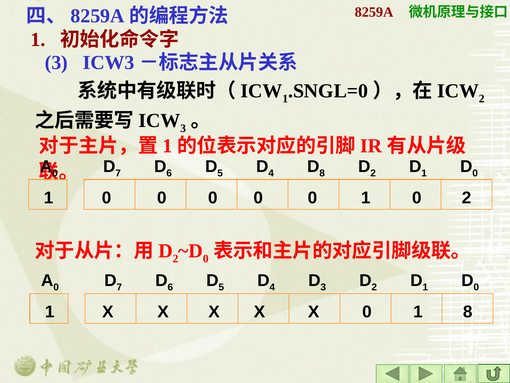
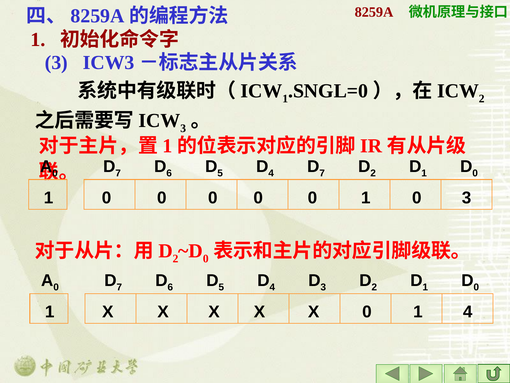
8: 8 -> 7 (322, 173)
0 2: 2 -> 3 (467, 197)
X 8: 8 -> 4 (468, 311)
